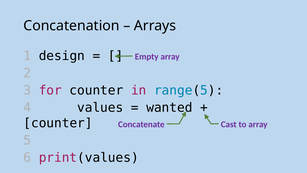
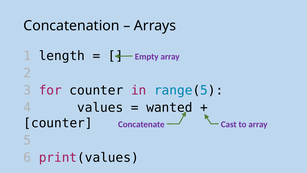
design: design -> length (62, 56)
